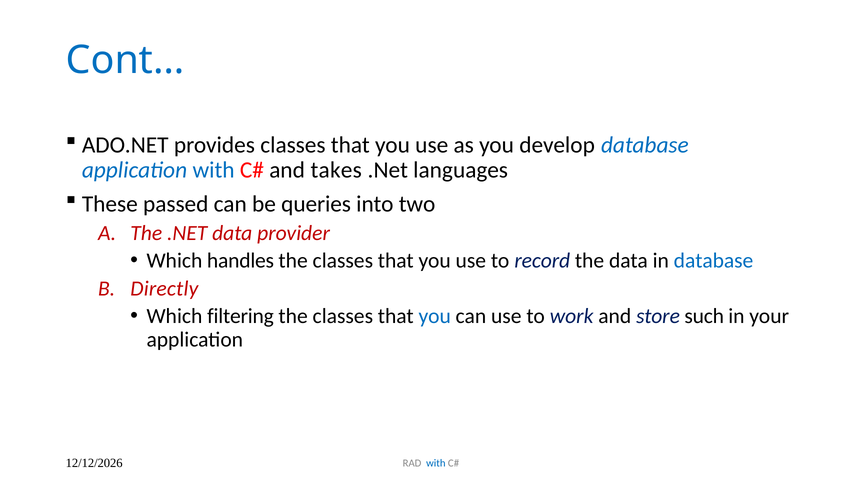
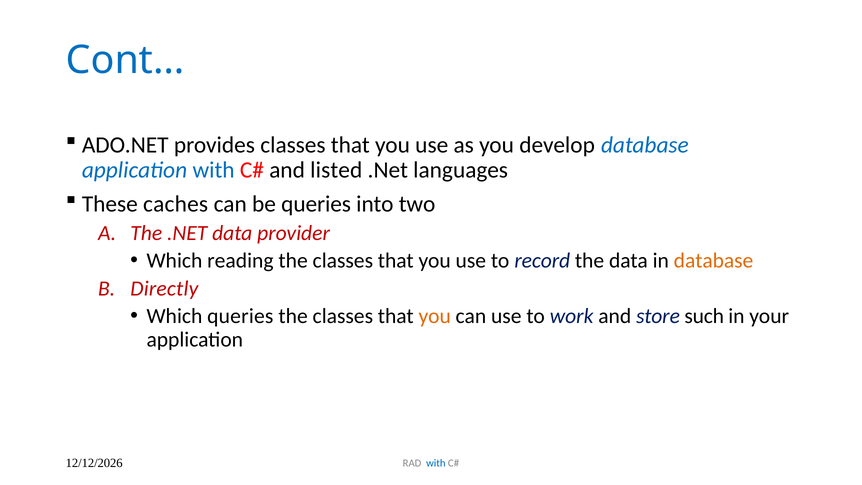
takes: takes -> listed (336, 170)
passed: passed -> caches (176, 204)
handles: handles -> reading (240, 261)
database colour: blue -> orange (714, 261)
Which filtering: filtering -> queries (240, 316)
you colour: blue -> orange (435, 316)
